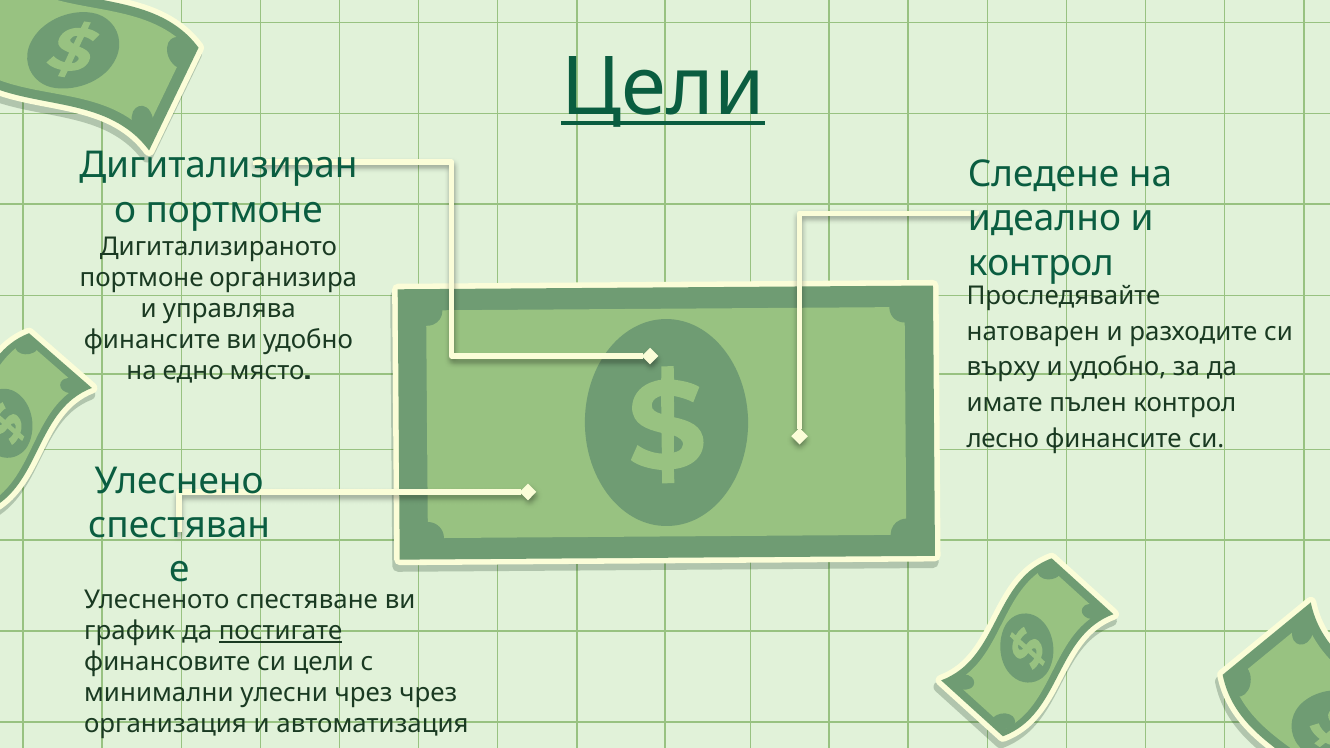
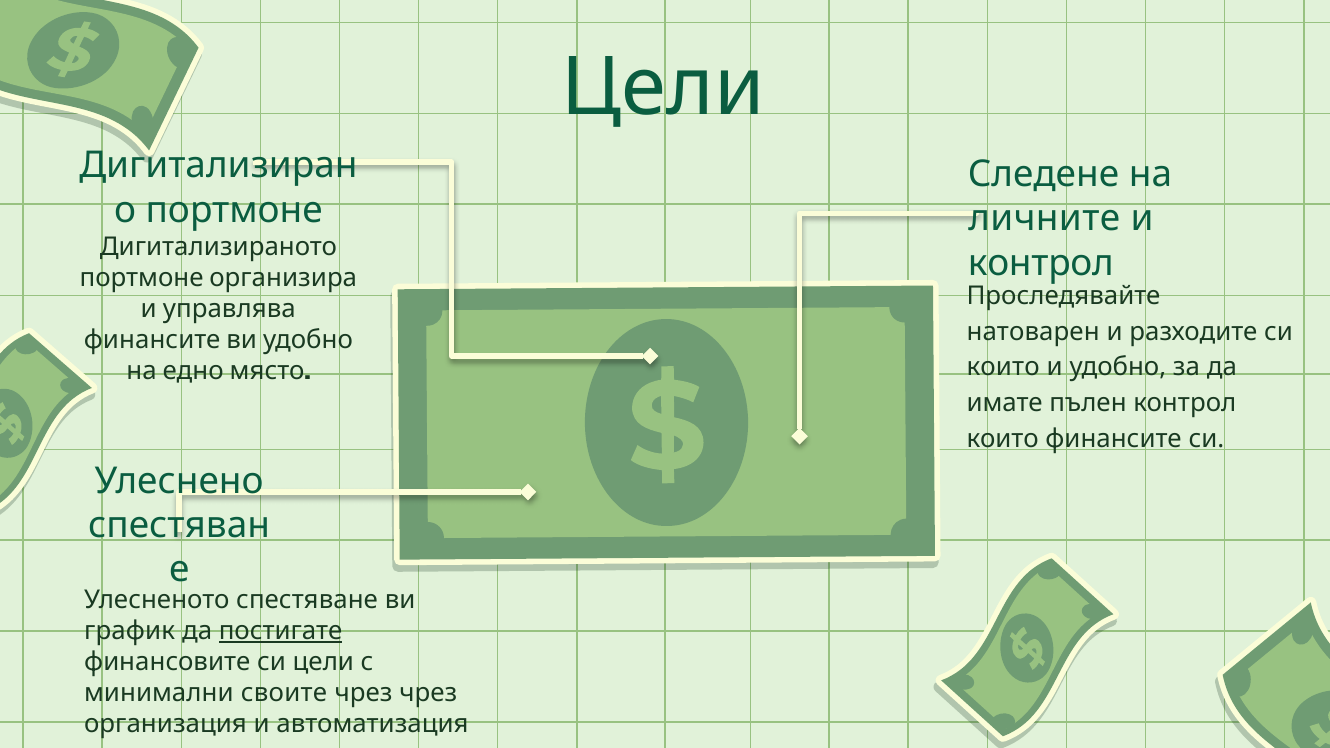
Цели underline: present -> none (663, 88)
идеално: идеално -> личните (1044, 219)
върху: върху -> които (1003, 367)
лесно: лесно -> които (1003, 439)
улесни: улесни -> своите (284, 693)
